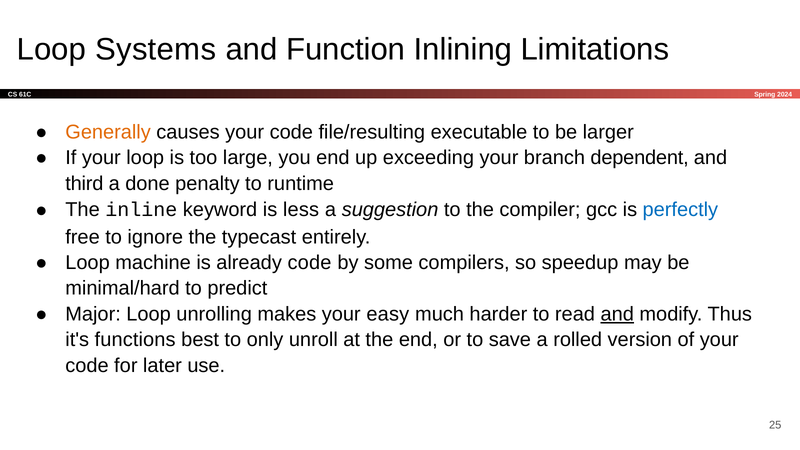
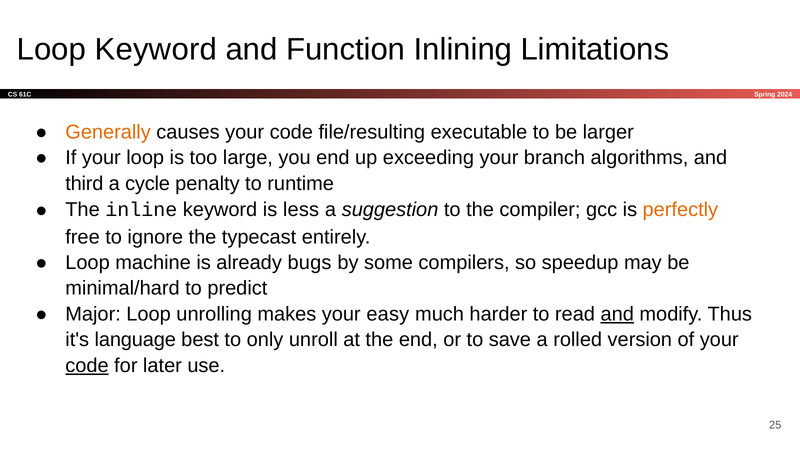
Loop Systems: Systems -> Keyword (156, 50)
dependent: dependent -> algorithms (639, 158)
done: done -> cycle (148, 183)
perfectly colour: blue -> orange (680, 209)
already code: code -> bugs (310, 263)
functions: functions -> language (135, 340)
code underline: none -> present (87, 366)
